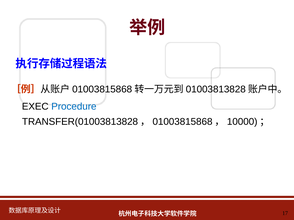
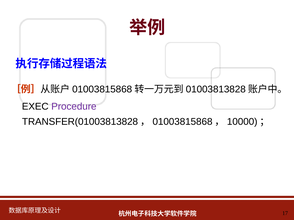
Procedure colour: blue -> purple (74, 107)
